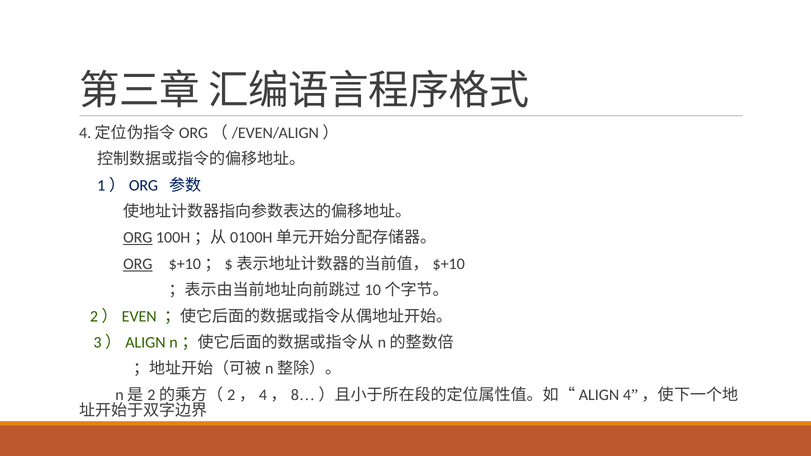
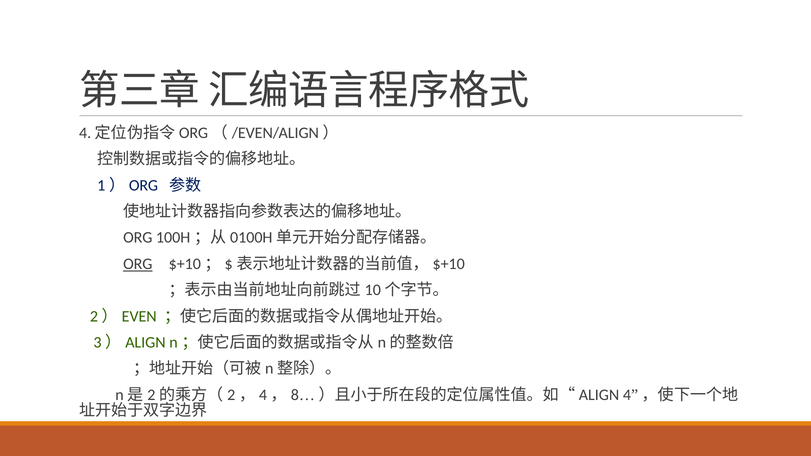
ORG underline: present -> none (138, 238)
